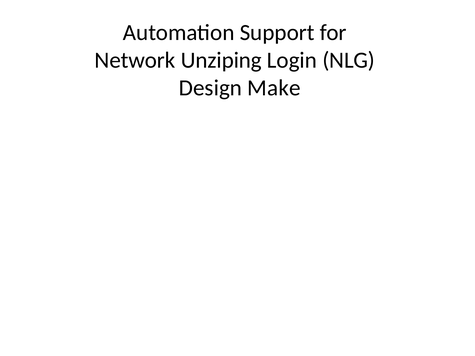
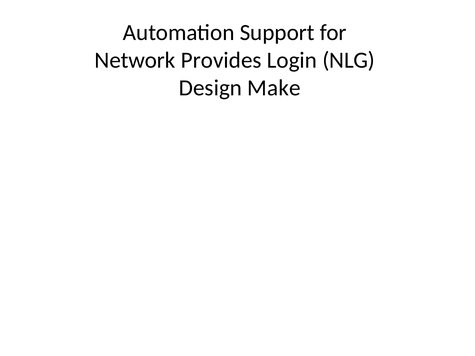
Unziping: Unziping -> Provides (221, 60)
